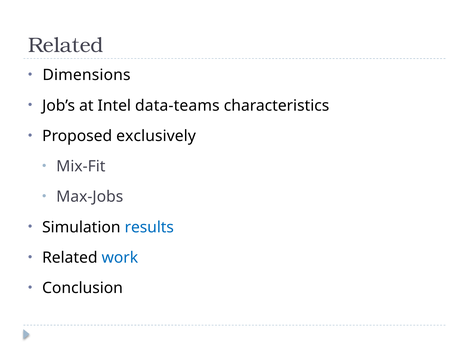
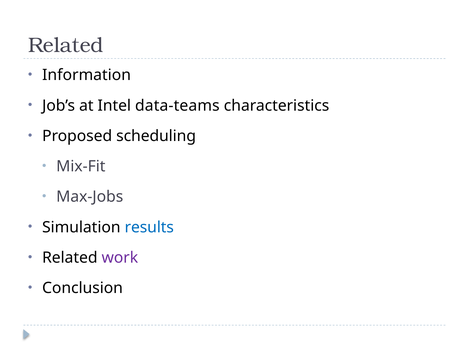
Dimensions: Dimensions -> Information (87, 75)
exclusively: exclusively -> scheduling (156, 136)
work colour: blue -> purple (120, 258)
